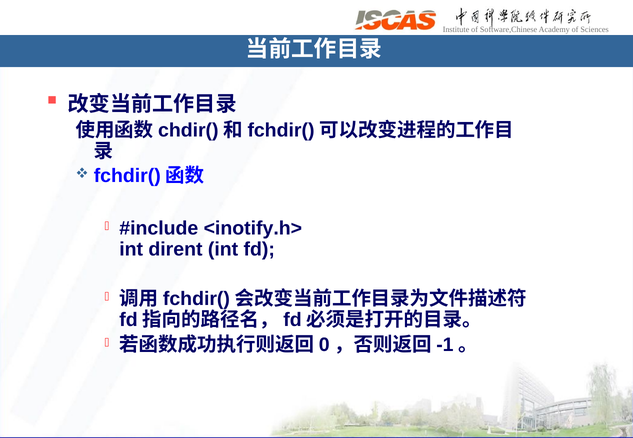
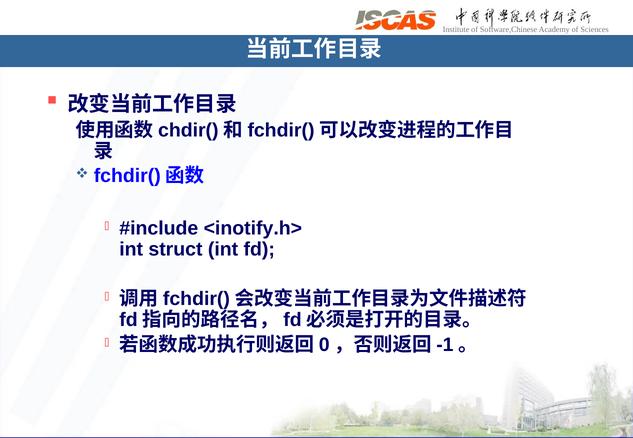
dirent: dirent -> struct (175, 250)
